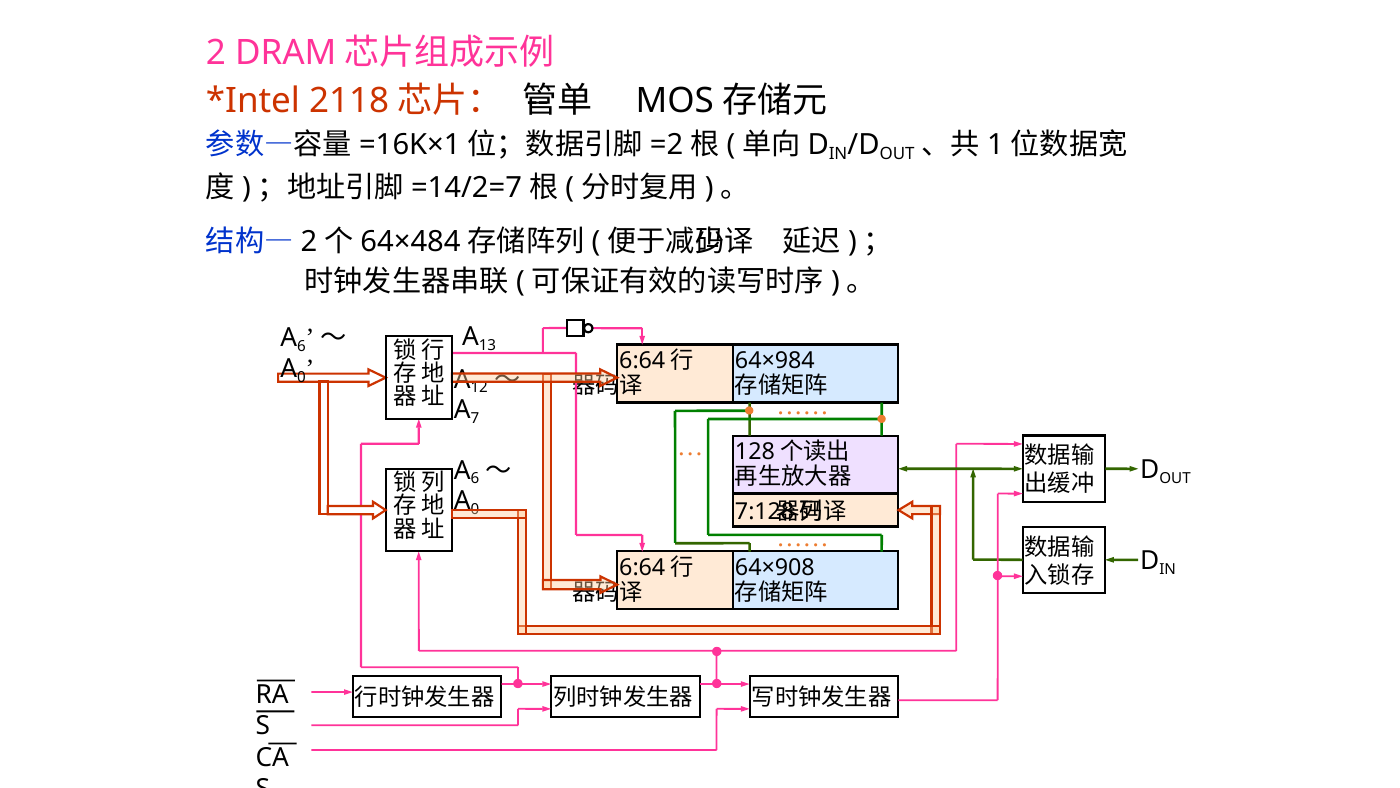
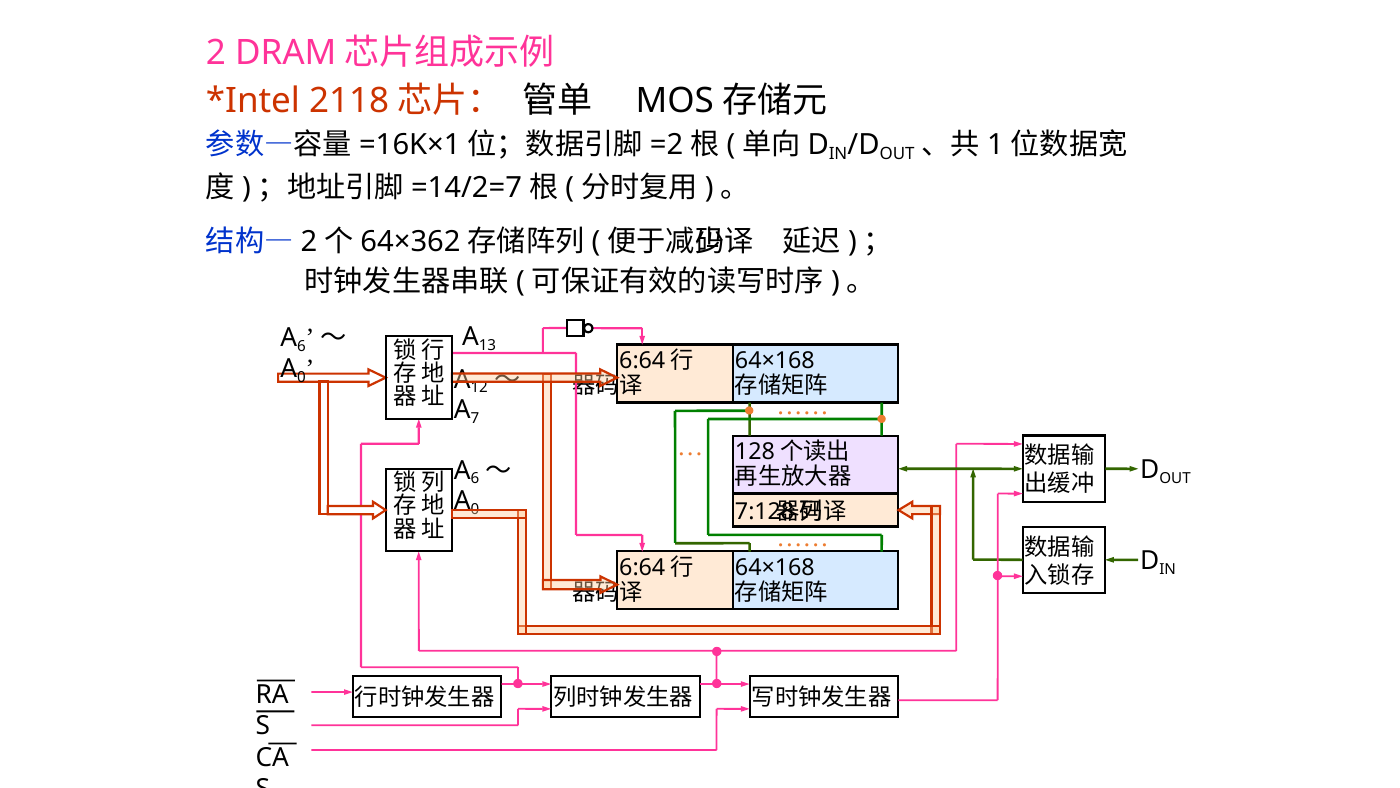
64×484: 64×484 -> 64×362 (411, 242)
64×984: 64×984 -> 64×168 (775, 361)
64×908: 64×908 -> 64×168 (775, 567)
